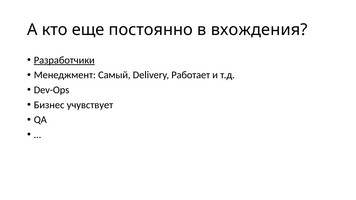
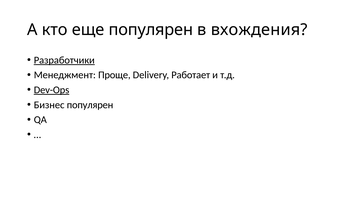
еще постоянно: постоянно -> популярен (151, 30)
Самый: Самый -> Проще (114, 75)
Dev-Ops underline: none -> present (52, 90)
Бизнес учувствует: учувствует -> популярен (90, 105)
